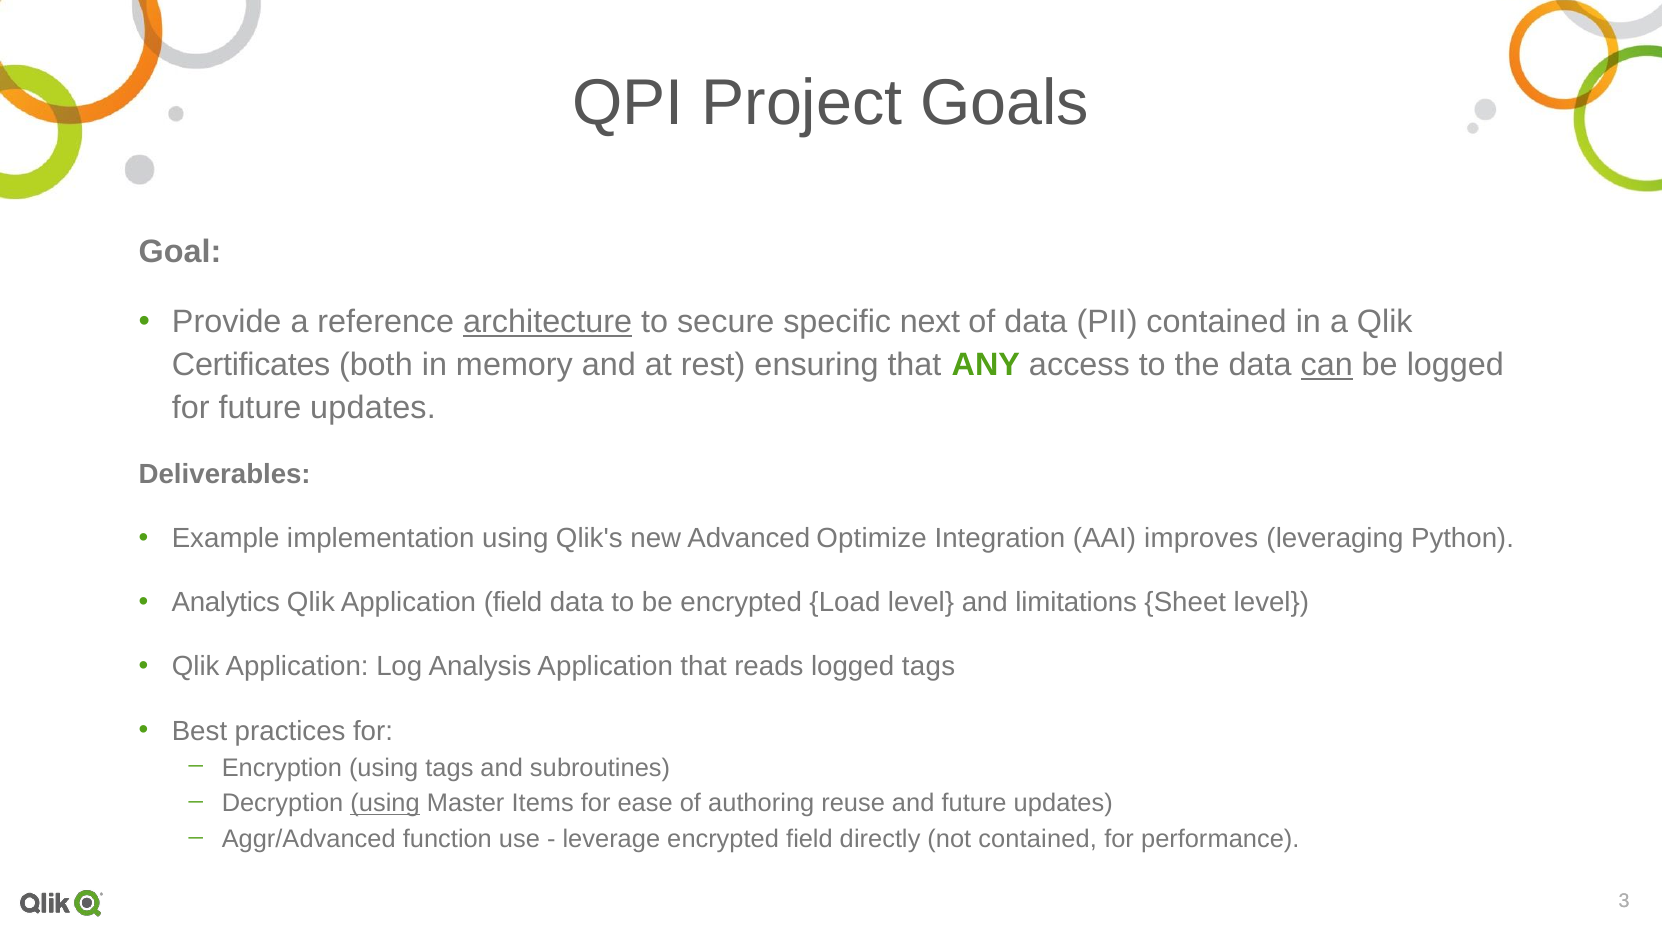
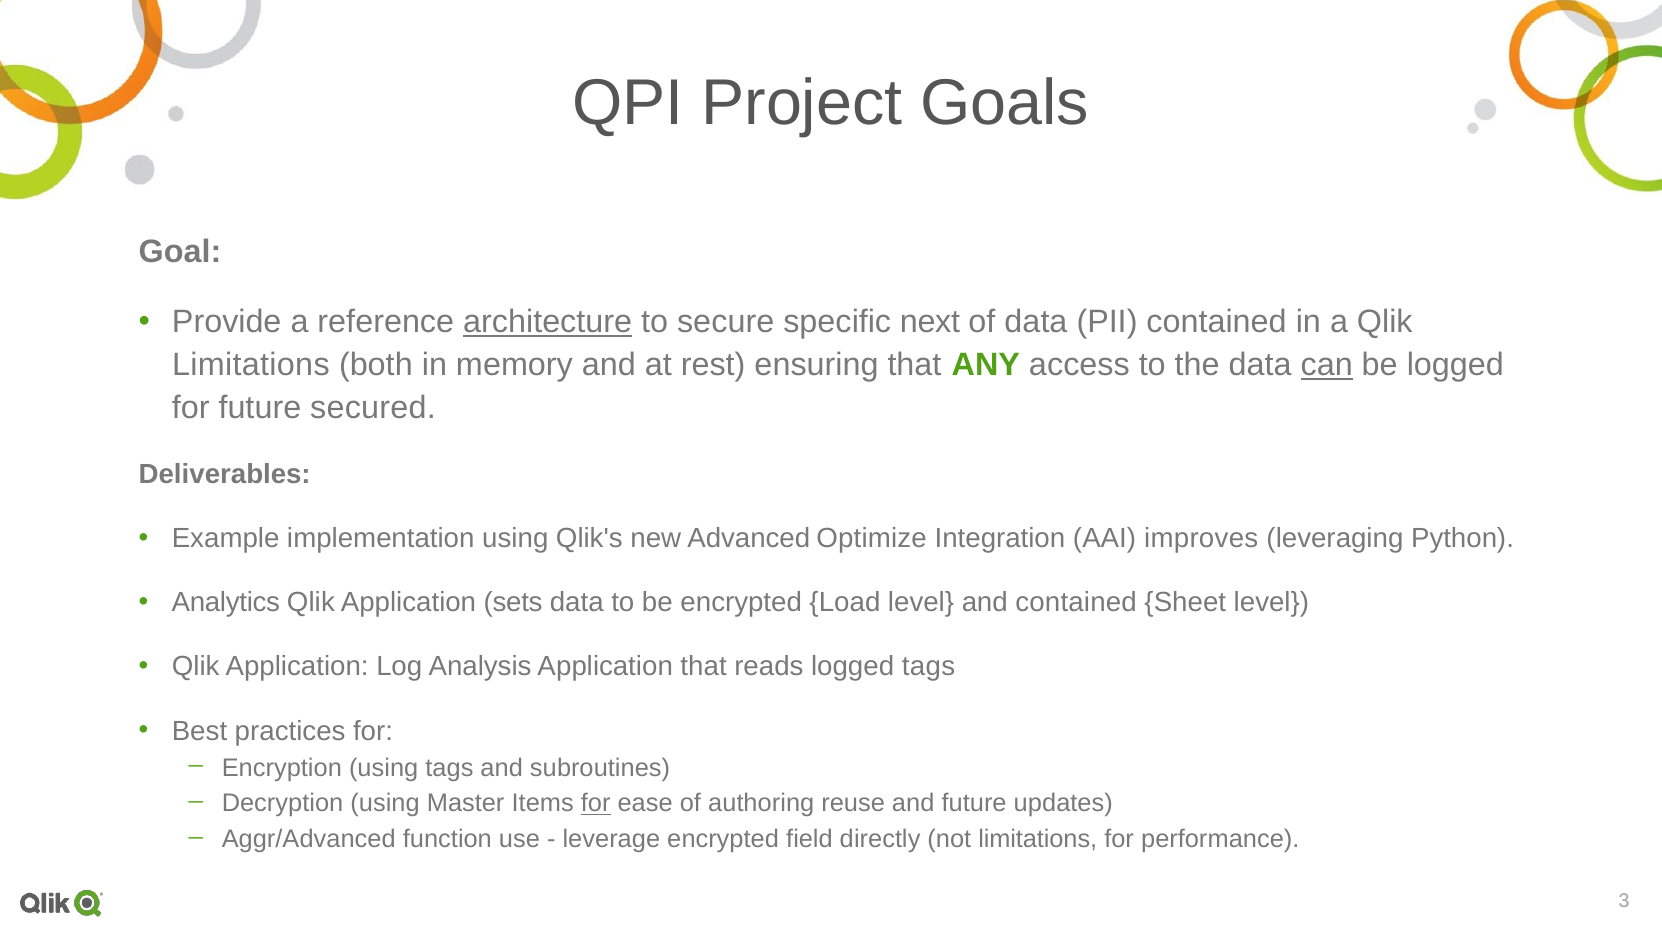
Certificates: Certificates -> Limitations (251, 365)
for future updates: updates -> secured (373, 408)
Application field: field -> sets (513, 603)
and limitations: limitations -> contained (1076, 603)
using underline: present -> none (385, 803)
for underline: none -> present (596, 803)
not contained: contained -> limitations (1038, 839)
